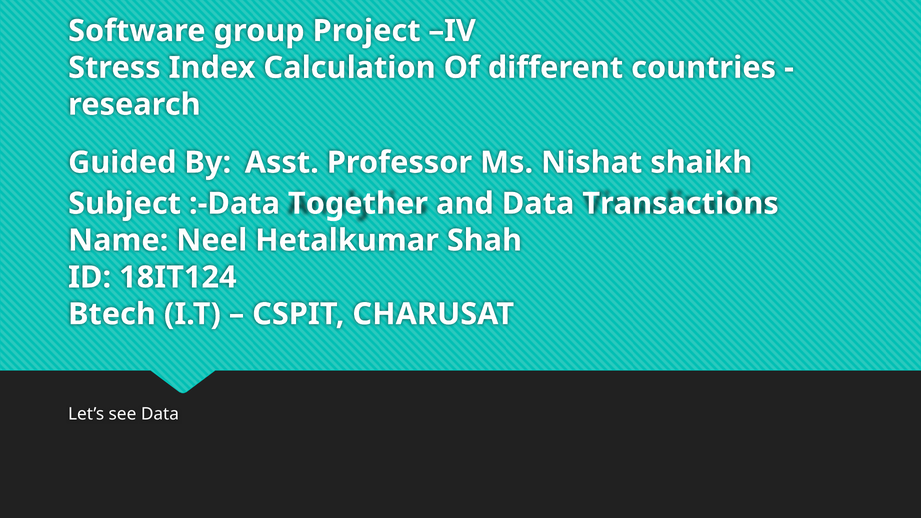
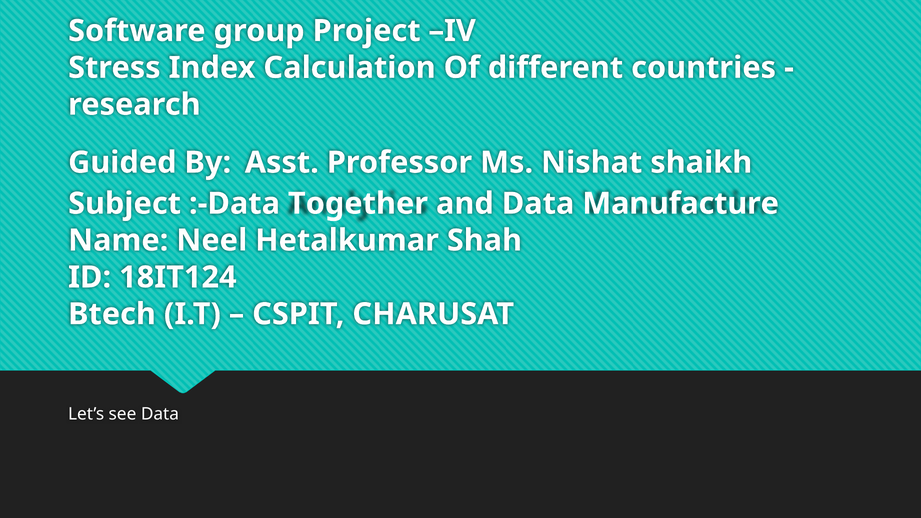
Transactions: Transactions -> Manufacture (681, 204)
